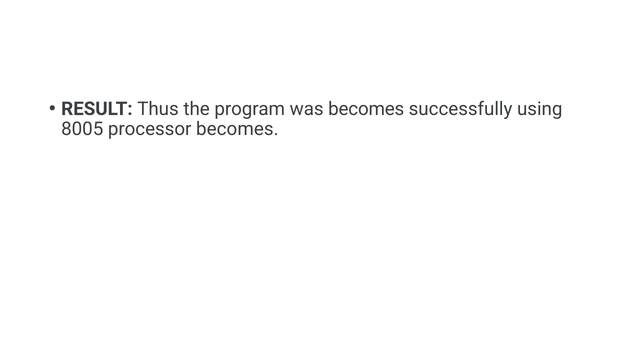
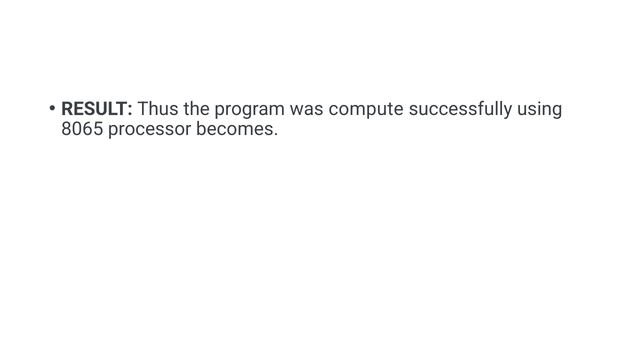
was becomes: becomes -> compute (366, 109)
8005: 8005 -> 8065 (82, 129)
